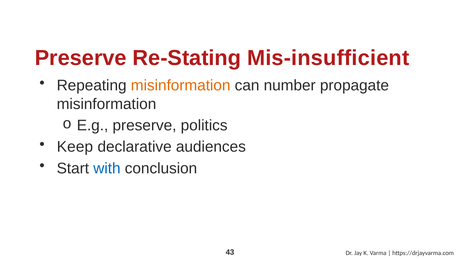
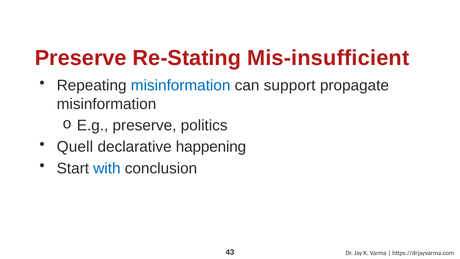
misinformation colour: orange -> blue (181, 85)
number: number -> support (290, 85)
Keep: Keep -> Quell (75, 147)
audiences: audiences -> happening (211, 147)
